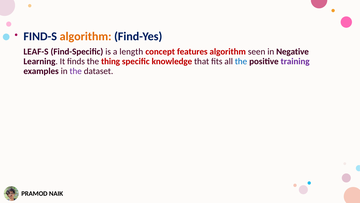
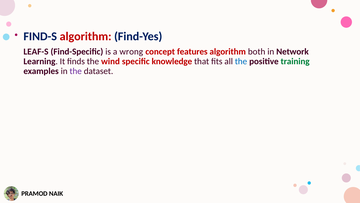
algorithm colour: orange -> red (86, 36)
length: length -> wrong (131, 51)
seen: seen -> both (257, 51)
Negative: Negative -> Network (292, 51)
thing: thing -> wind (111, 61)
training colour: purple -> green (295, 61)
